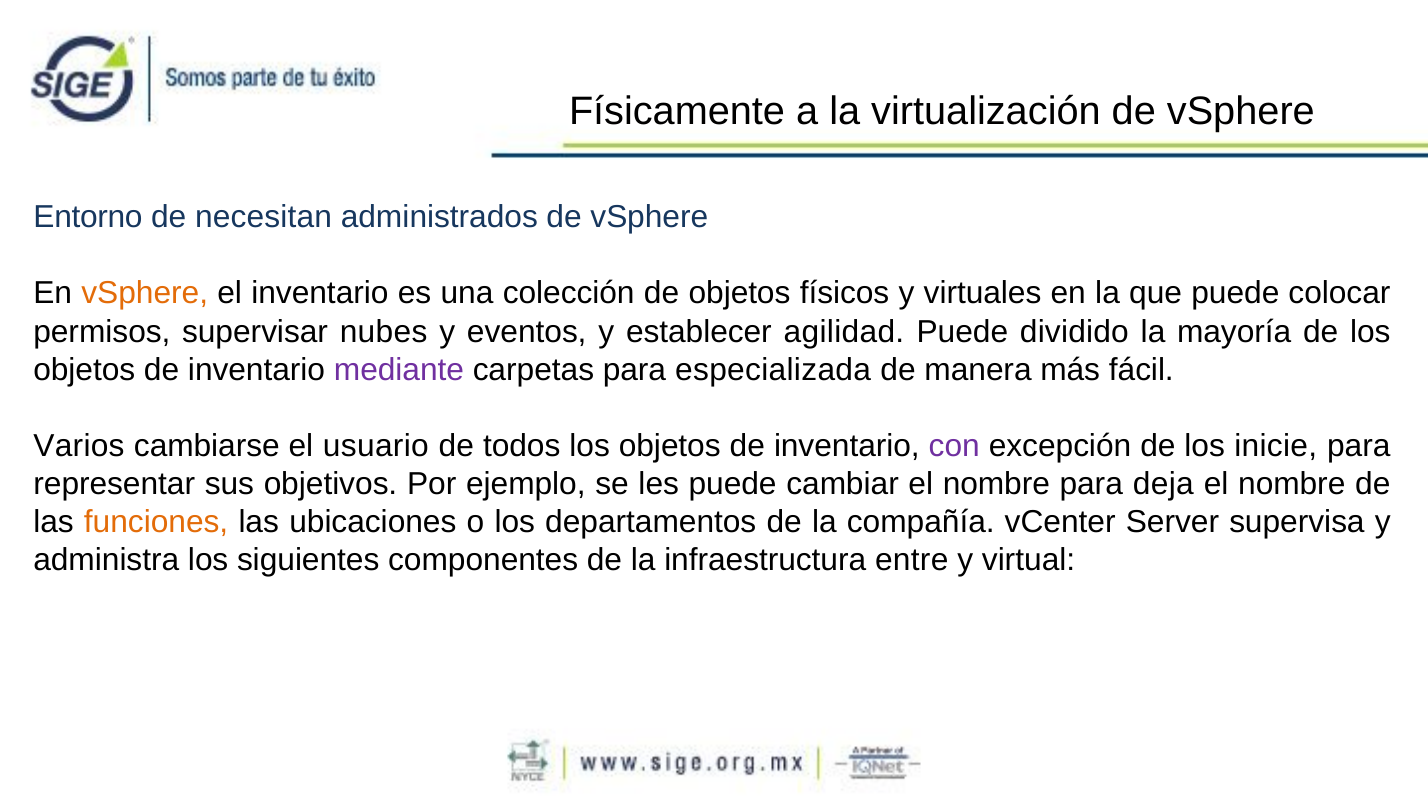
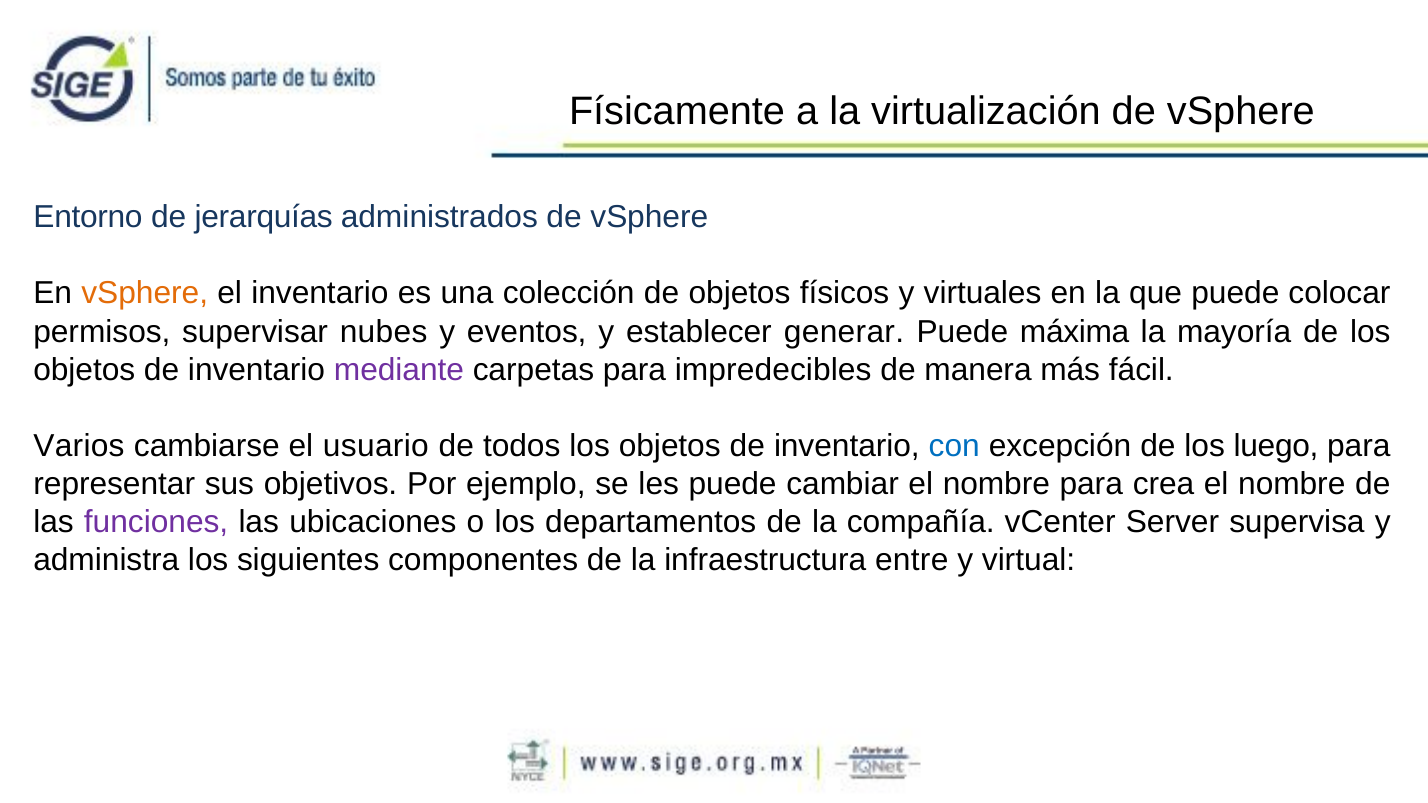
necesitan: necesitan -> jerarquías (264, 218)
agilidad: agilidad -> generar (844, 332)
dividido: dividido -> máxima (1075, 332)
especializada: especializada -> impredecibles (773, 370)
con colour: purple -> blue (954, 446)
inicie: inicie -> luego (1276, 446)
deja: deja -> crea (1164, 484)
funciones colour: orange -> purple (156, 522)
